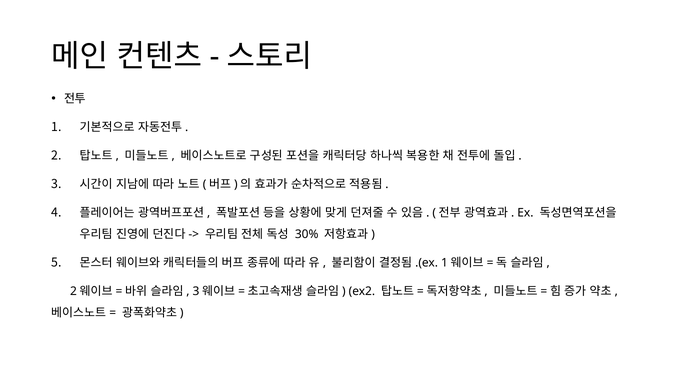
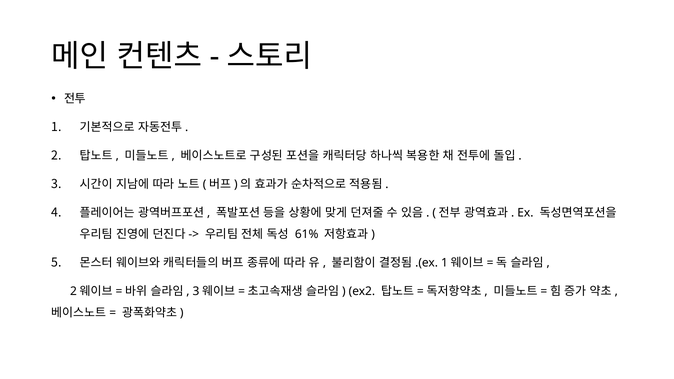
30%: 30% -> 61% (307, 234)
